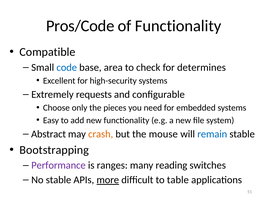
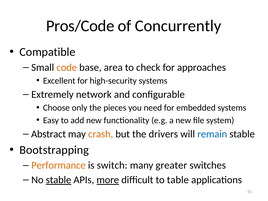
of Functionality: Functionality -> Concurrently (178, 26)
code colour: blue -> orange (67, 67)
determines: determines -> approaches (202, 67)
requests: requests -> network (94, 94)
mouse: mouse -> drivers (163, 134)
Performance colour: purple -> orange (58, 165)
ranges: ranges -> switch (112, 165)
reading: reading -> greater (171, 165)
stable underline: none -> present (59, 180)
